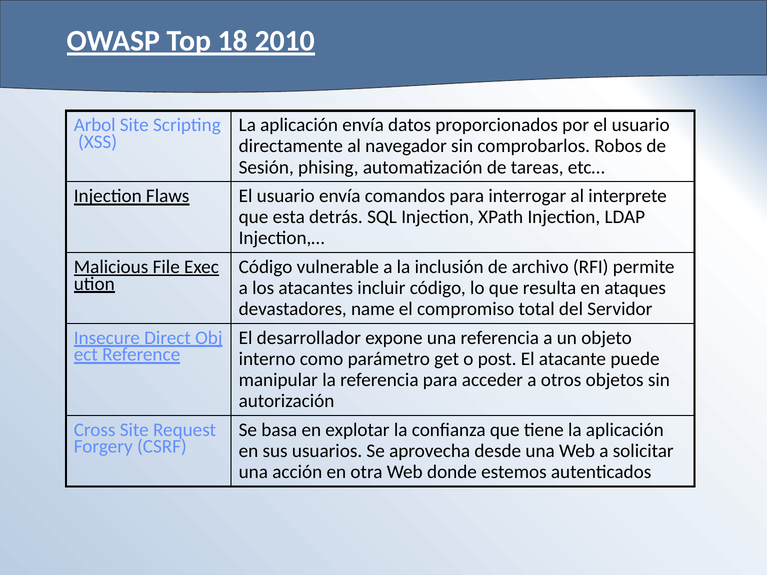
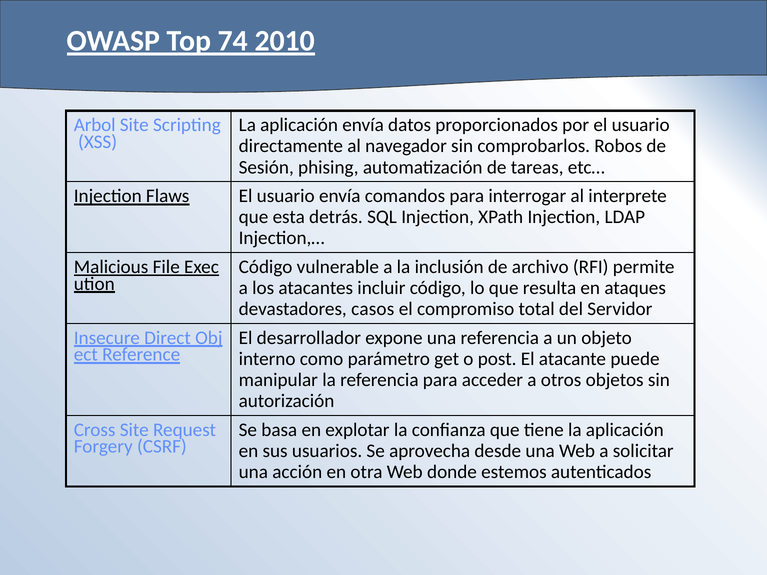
18: 18 -> 74 (233, 41)
name: name -> casos (373, 309)
